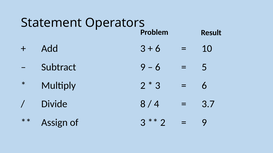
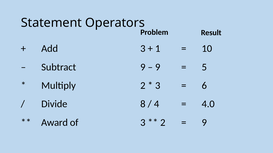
6: 6 -> 1 (158, 49)
6: 6 -> 9 (158, 67)
3.7: 3.7 -> 4.0 (208, 104)
Assign: Assign -> Award (54, 123)
